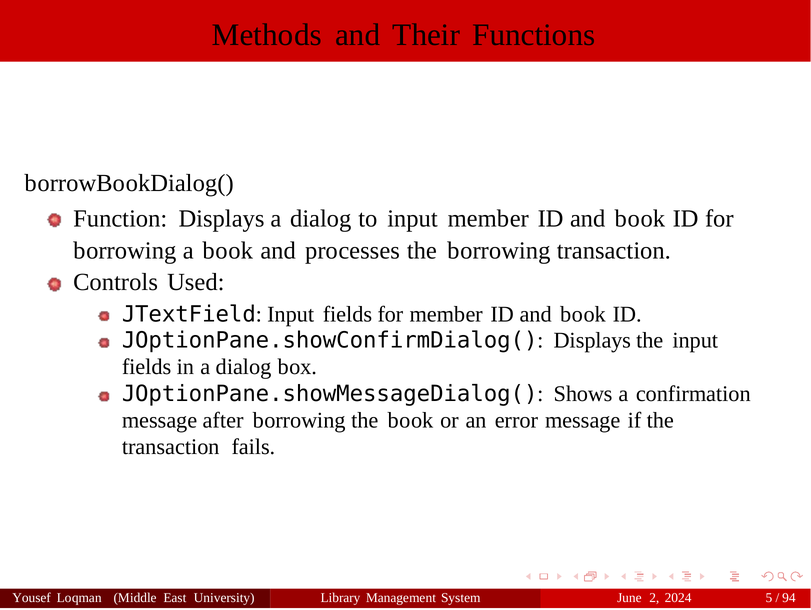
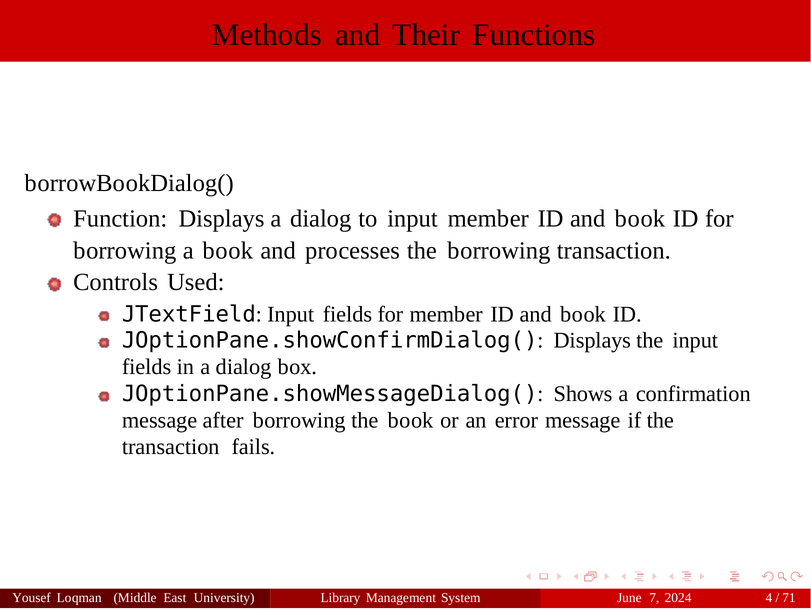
2: 2 -> 7 (654, 598)
5: 5 -> 4 (769, 598)
94: 94 -> 71 (789, 598)
